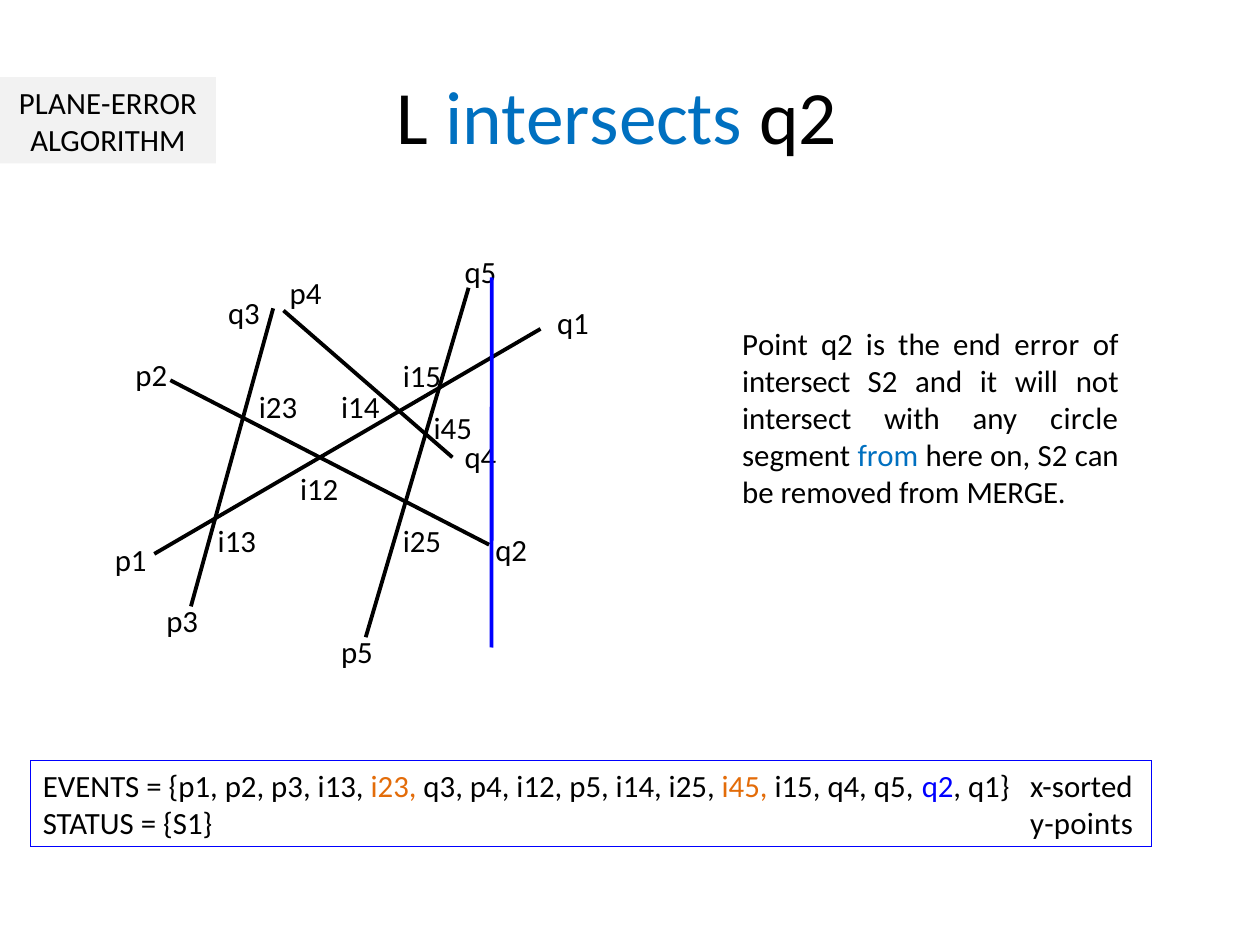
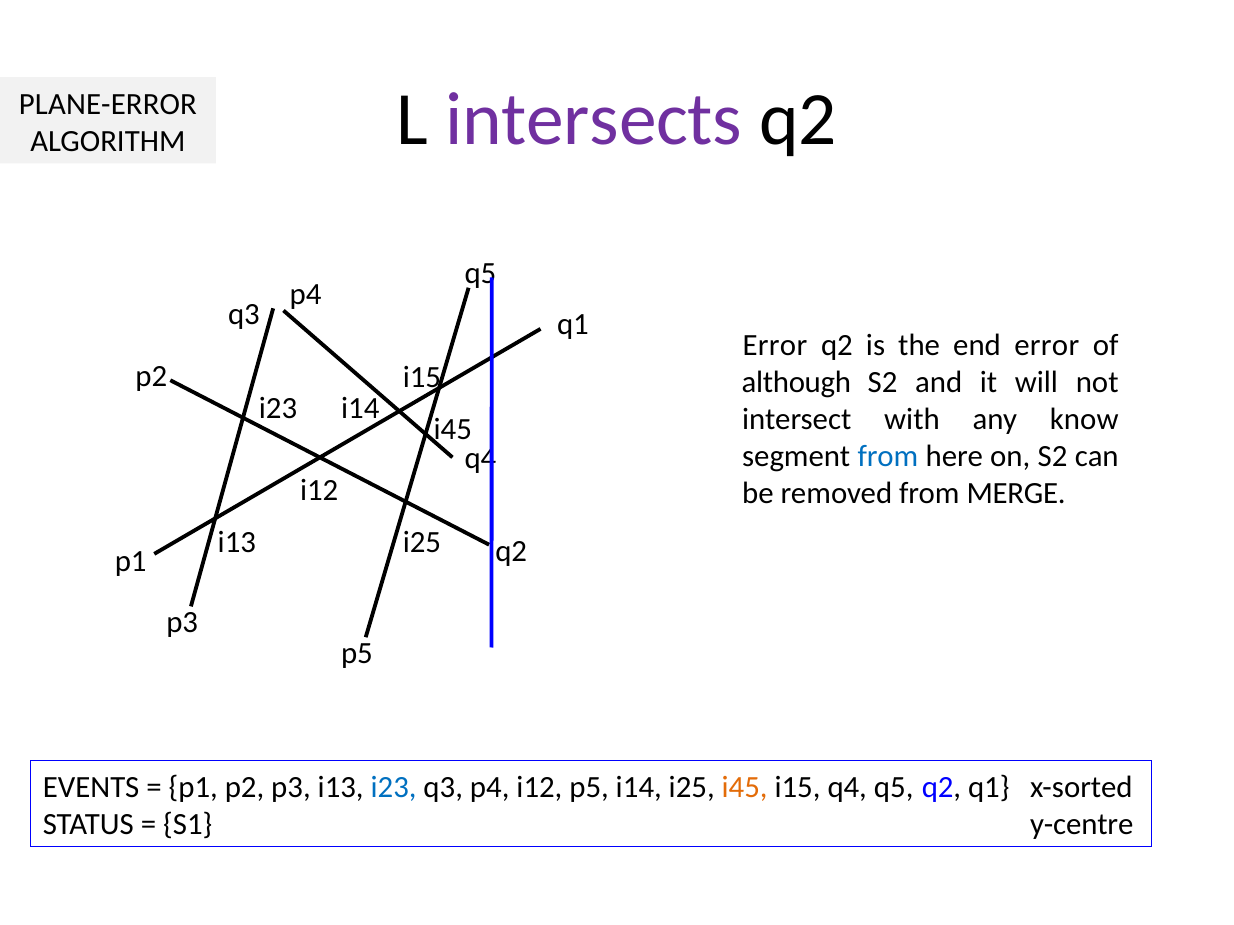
intersects colour: blue -> purple (594, 119)
Point: Point -> Error (775, 345)
intersect: intersect -> although (796, 383)
circle: circle -> know (1084, 420)
i23 colour: orange -> blue (394, 788)
y-points: y-points -> y-centre (1082, 825)
